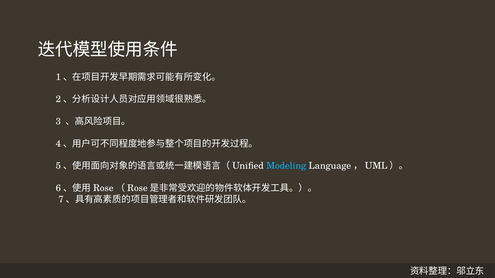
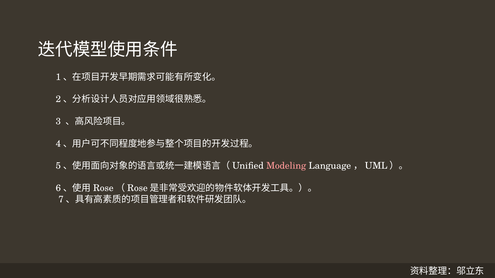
Modeling colour: light blue -> pink (286, 166)
